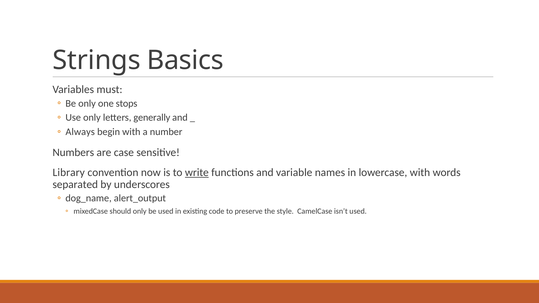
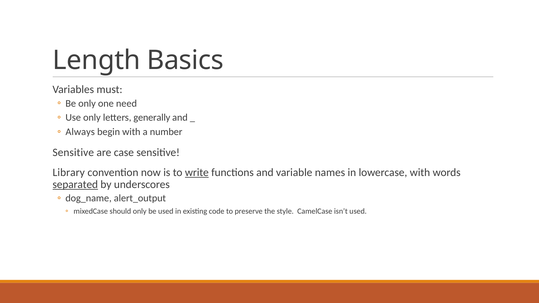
Strings: Strings -> Length (97, 60)
stops: stops -> need (126, 103)
Numbers: Numbers -> Sensitive (73, 152)
separated underline: none -> present (75, 185)
